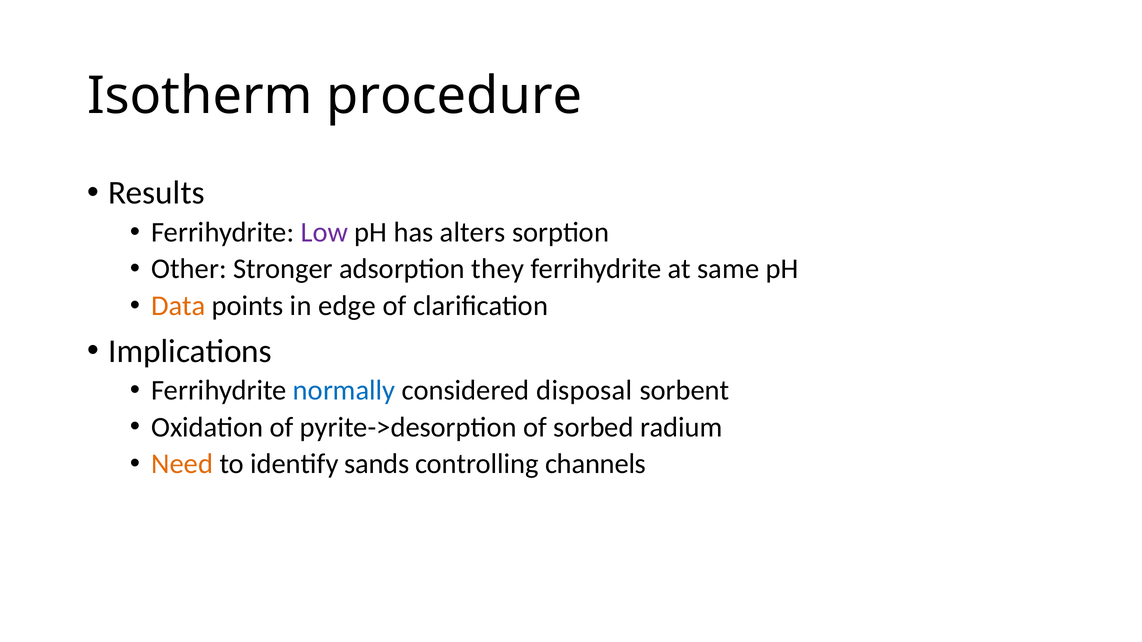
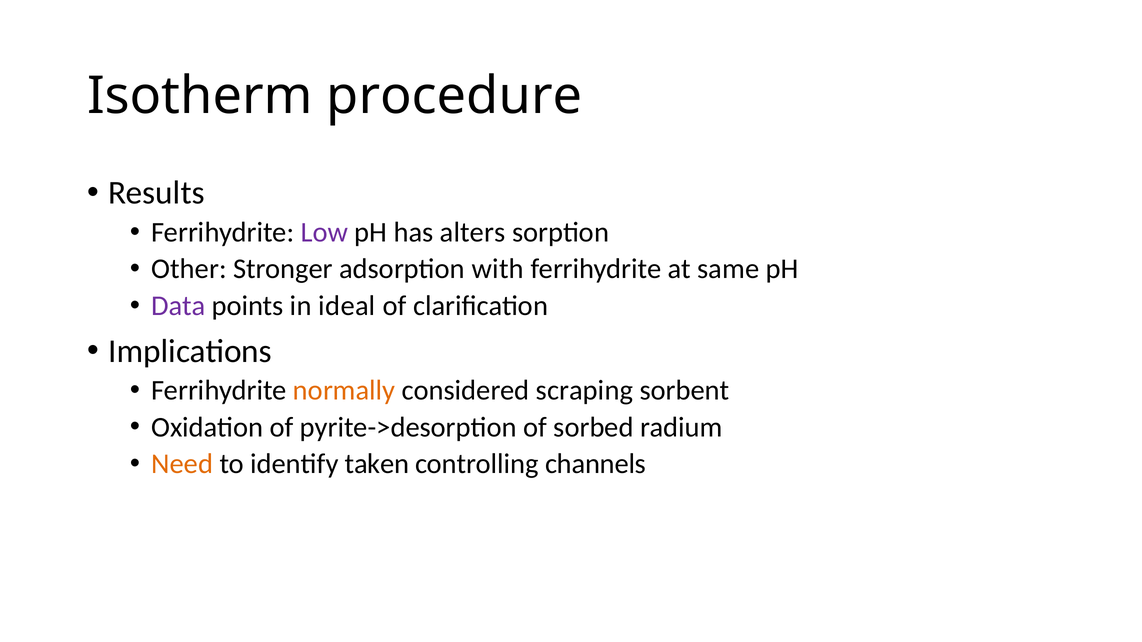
they: they -> with (498, 269)
Data colour: orange -> purple (178, 306)
edge: edge -> ideal (347, 306)
normally colour: blue -> orange (344, 391)
disposal: disposal -> scraping (584, 391)
sands: sands -> taken (377, 464)
